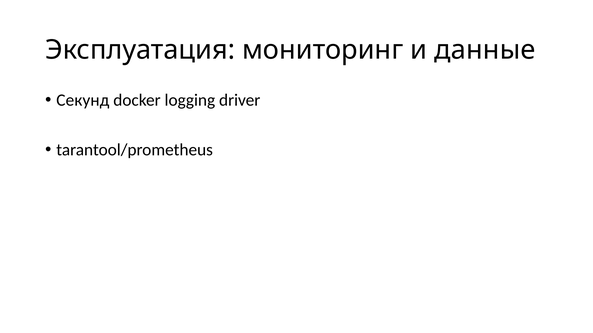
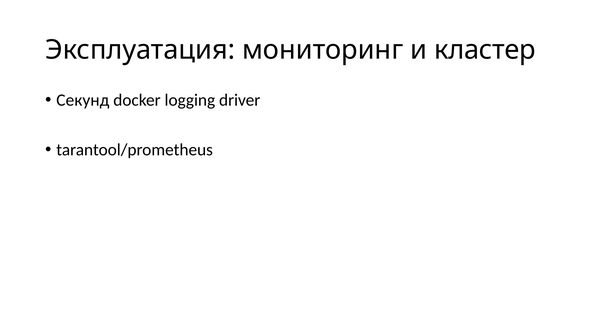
данные: данные -> кластер (485, 50)
